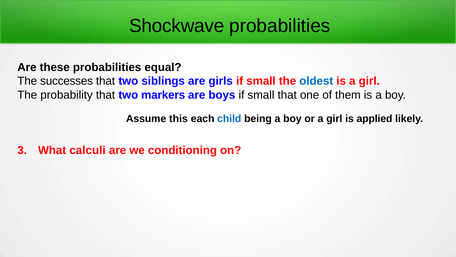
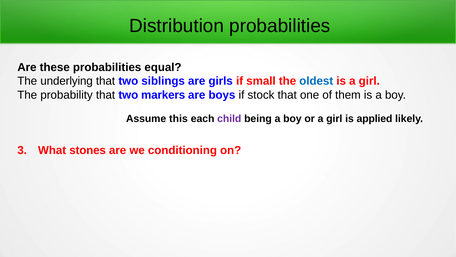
Shockwave: Shockwave -> Distribution (177, 26)
successes: successes -> underlying (67, 81)
boys if small: small -> stock (261, 95)
child colour: blue -> purple (229, 119)
calculi: calculi -> stones (88, 150)
